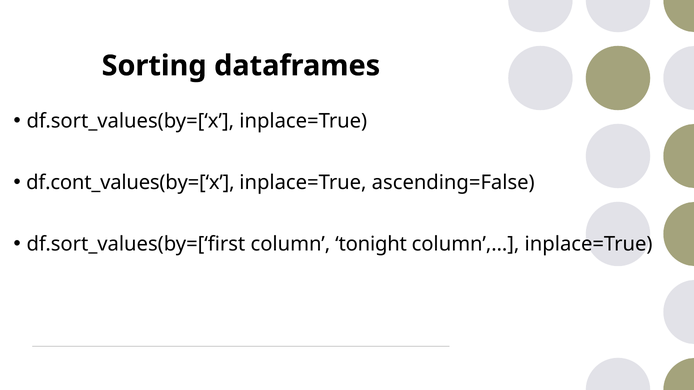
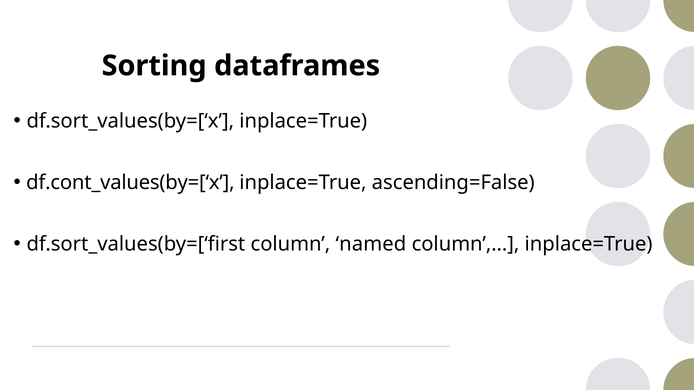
tonight: tonight -> named (371, 244)
